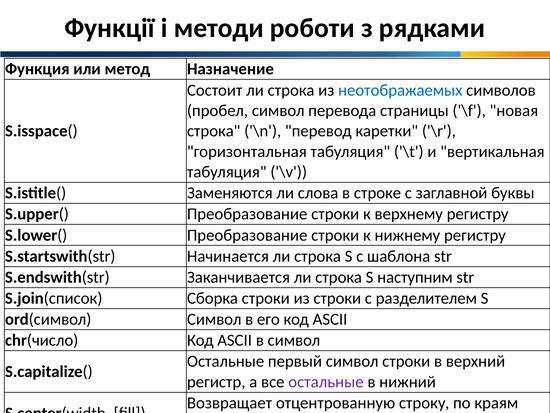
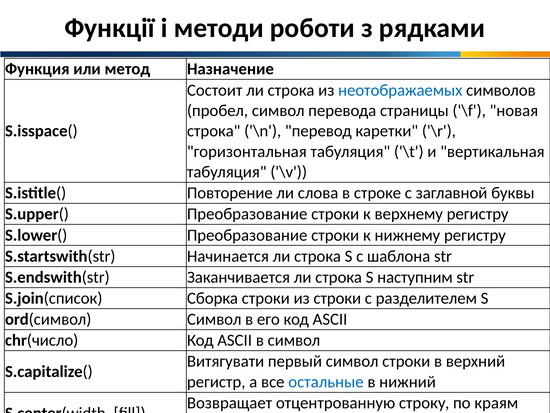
Заменяются: Заменяются -> Повторение (230, 193)
Остальные: Остальные -> Витягувати (226, 361)
остальные colour: purple -> blue (326, 381)
